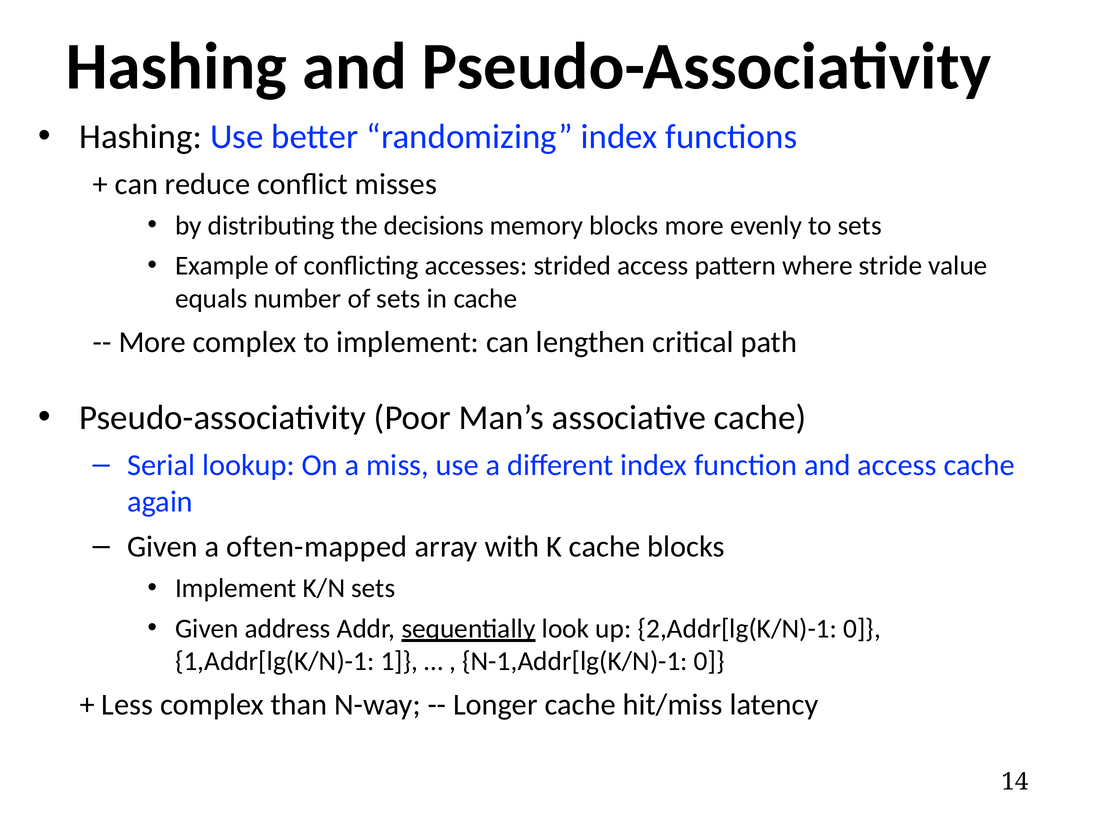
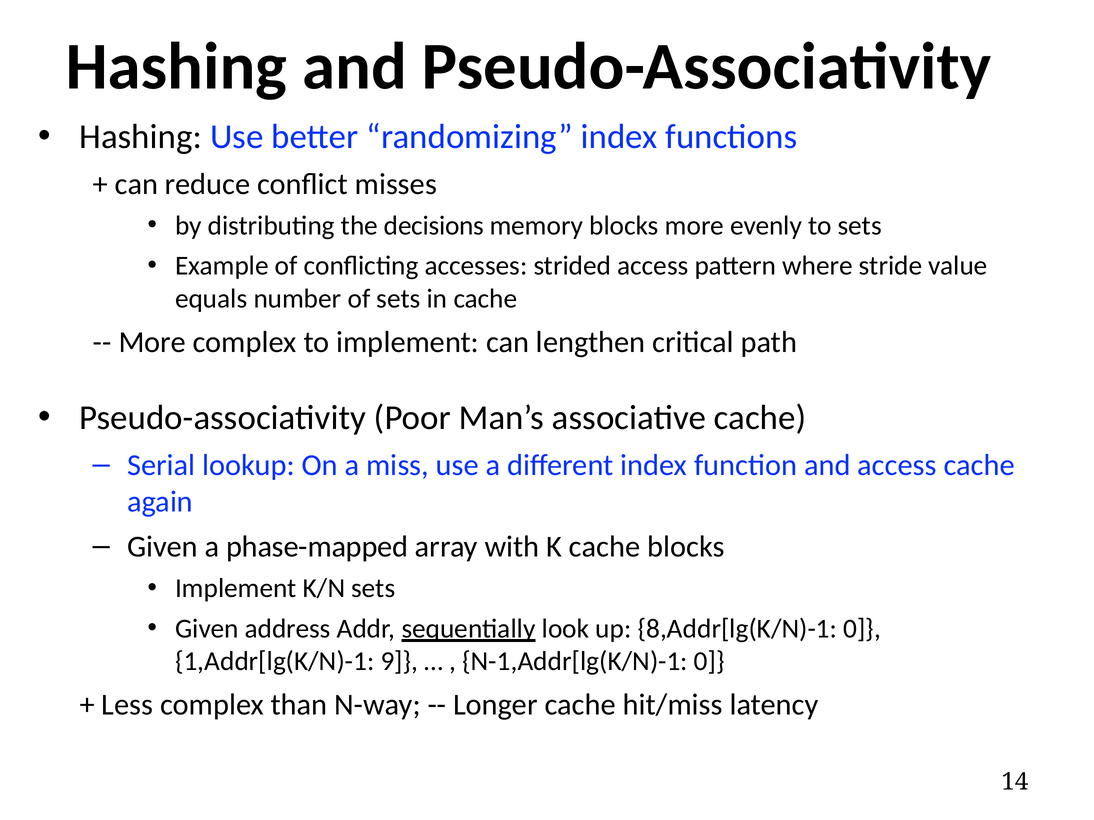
often-mapped: often-mapped -> phase-mapped (317, 547)
2,Addr[lg(K/N)-1: 2,Addr[lg(K/N)-1 -> 8,Addr[lg(K/N)-1 (737, 629)
1: 1 -> 9 (399, 662)
